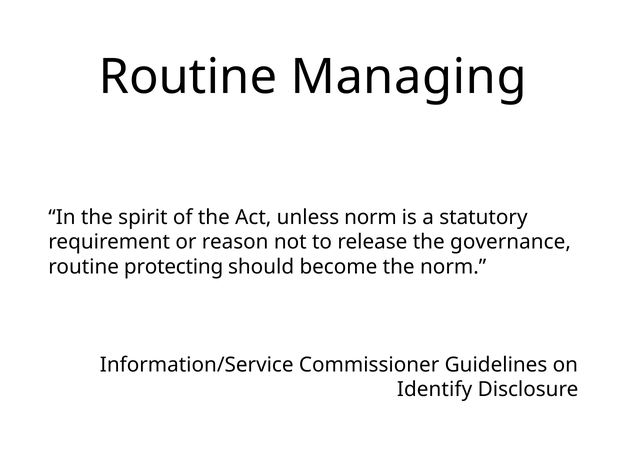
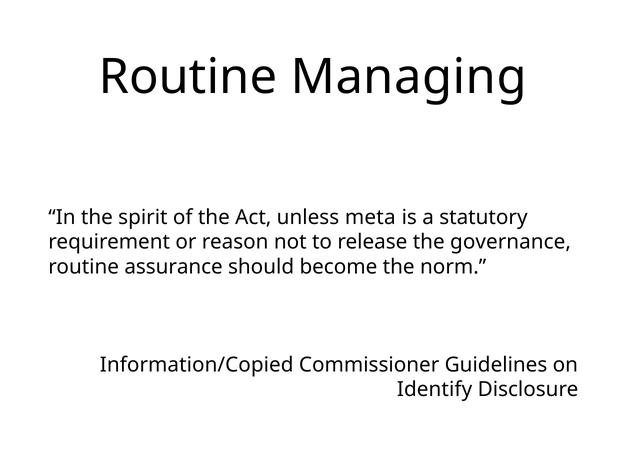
unless norm: norm -> meta (370, 217)
protecting: protecting -> assurance (174, 267)
Information/Service: Information/Service -> Information/Copied (197, 364)
